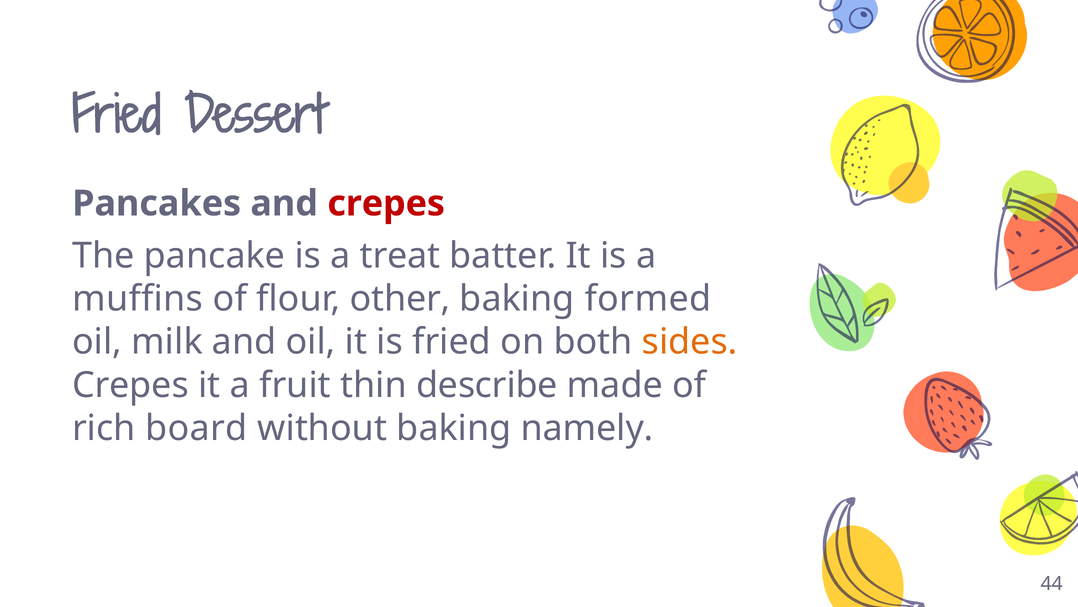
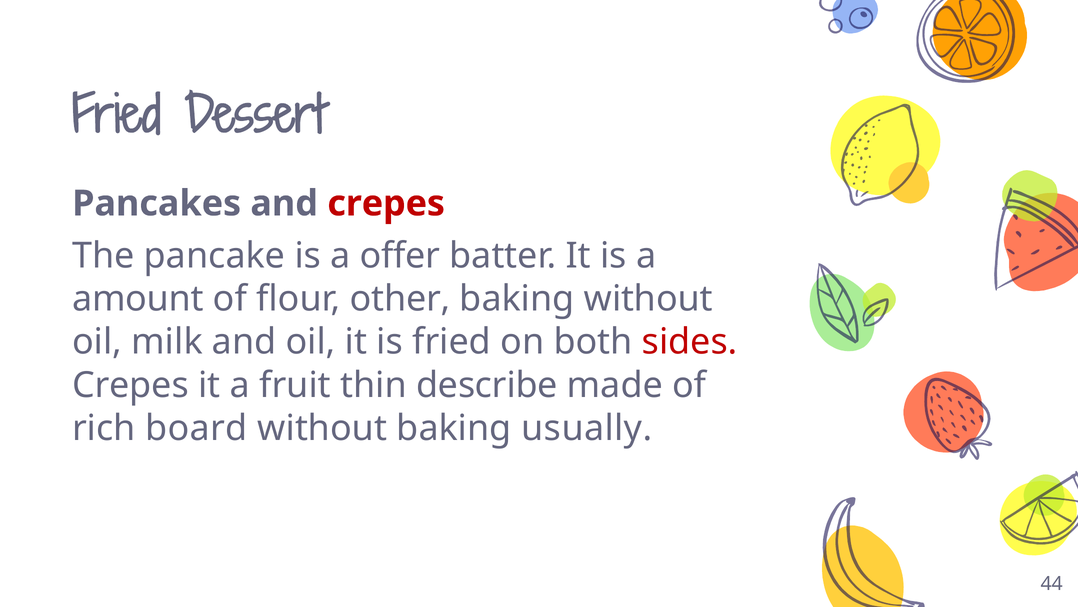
treat: treat -> offer (400, 255)
muffins: muffins -> amount (138, 299)
baking formed: formed -> without (648, 299)
sides colour: orange -> red (690, 342)
namely: namely -> usually (587, 428)
